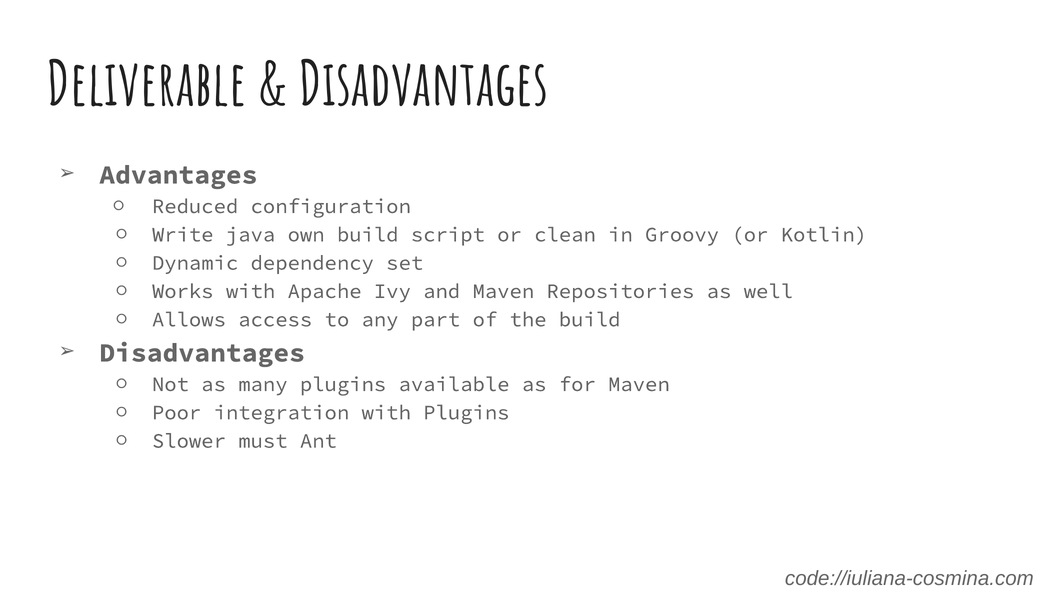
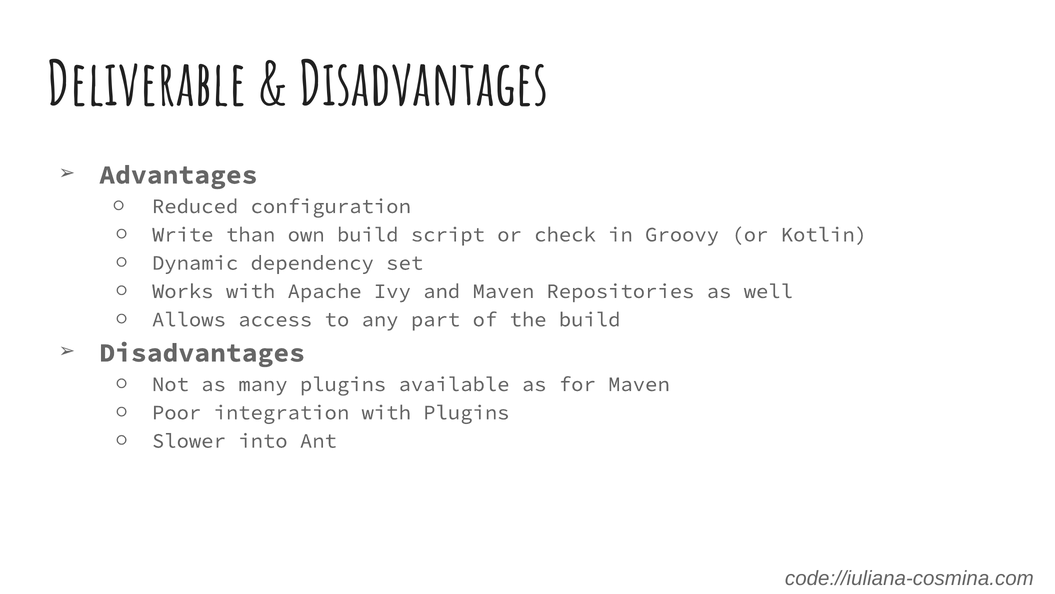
java: java -> than (251, 234)
clean: clean -> check (565, 234)
must: must -> into (263, 440)
